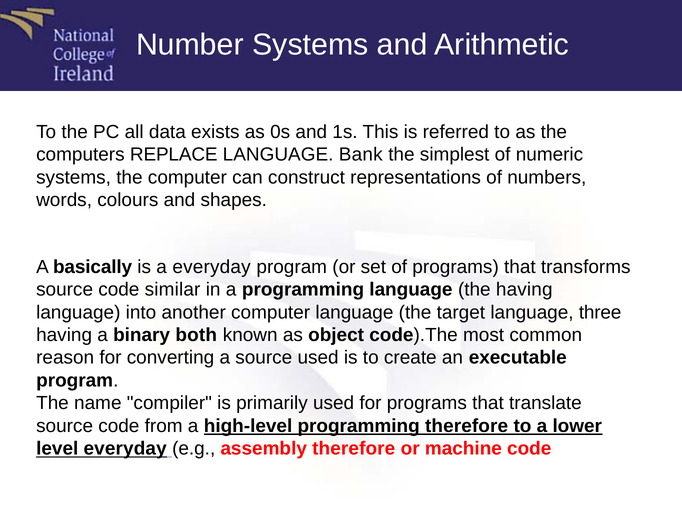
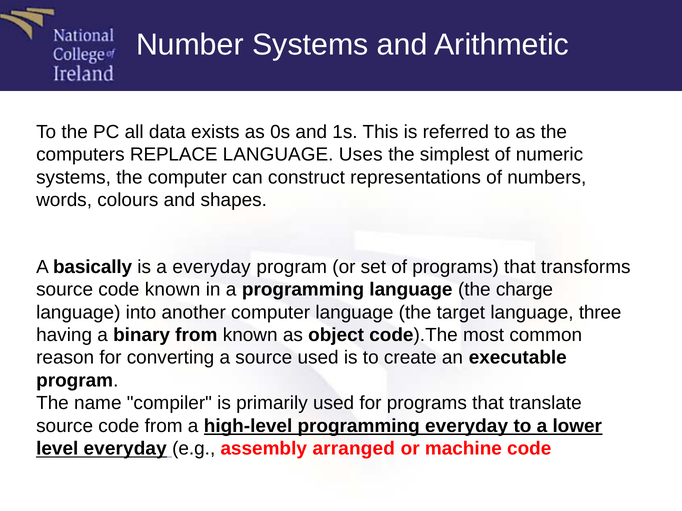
Bank: Bank -> Uses (361, 155)
code similar: similar -> known (173, 290)
the having: having -> charge (524, 290)
binary both: both -> from (196, 335)
programming therefore: therefore -> everyday (467, 426)
assembly therefore: therefore -> arranged (354, 449)
